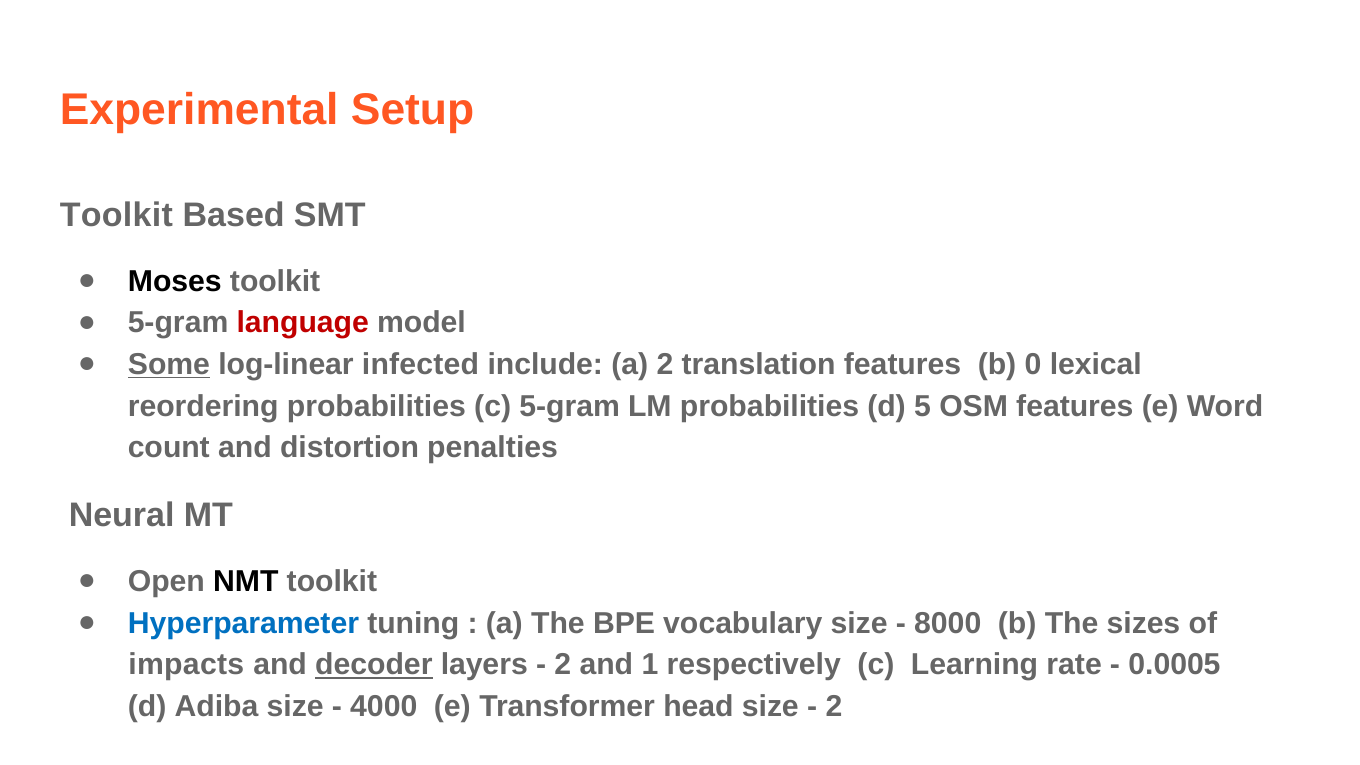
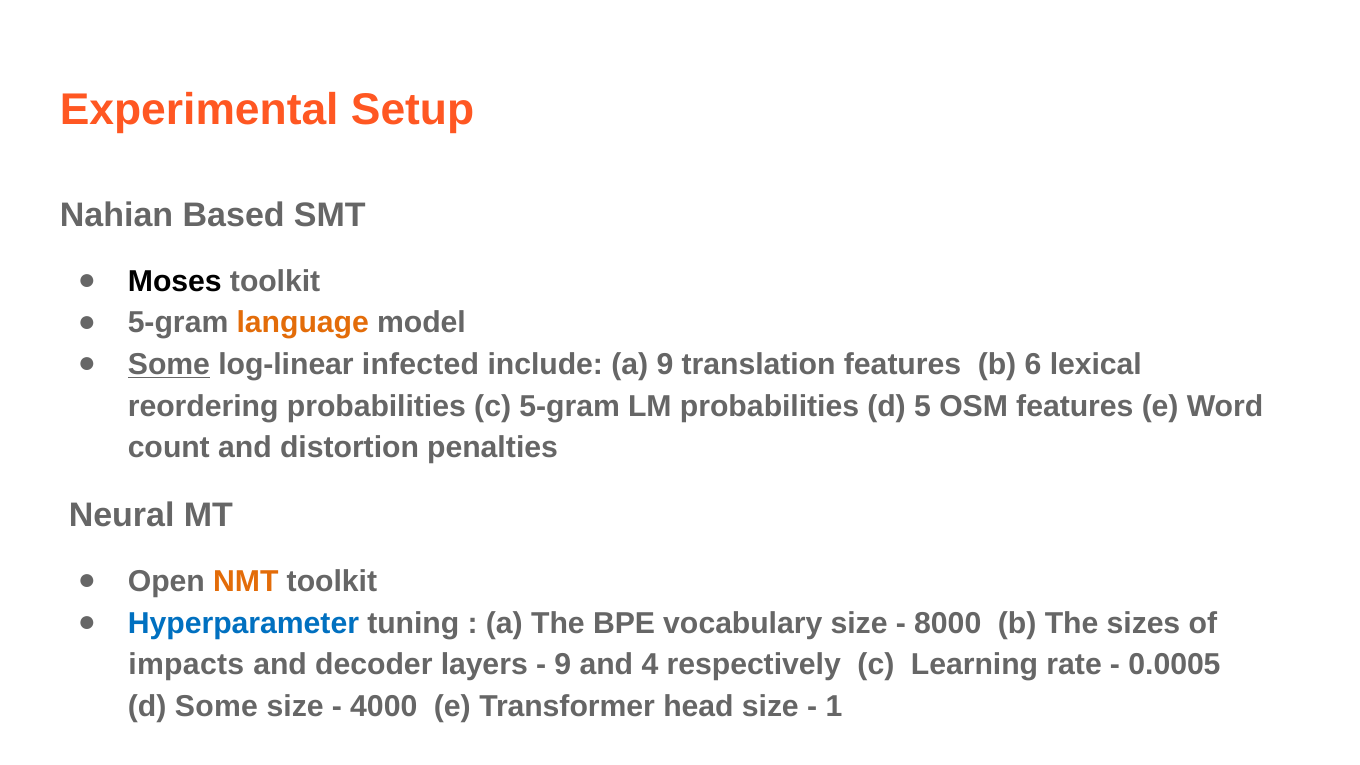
Toolkit: Toolkit -> Nahian (117, 215)
language colour: red -> orange (303, 323)
a 2: 2 -> 9 (665, 365)
0: 0 -> 6 (1033, 365)
NMT colour: black -> orange (246, 582)
decoder underline: present -> none (374, 665)
2: 2 -> 9 (563, 665)
1: 1 -> 4 (650, 665)
d Adiba: Adiba -> Some (216, 707)
2: 2 -> 1 (834, 707)
